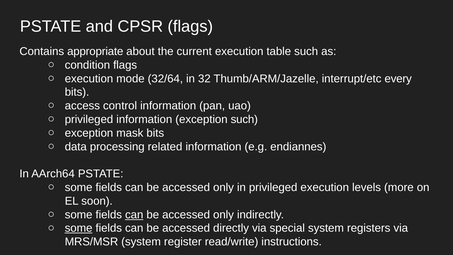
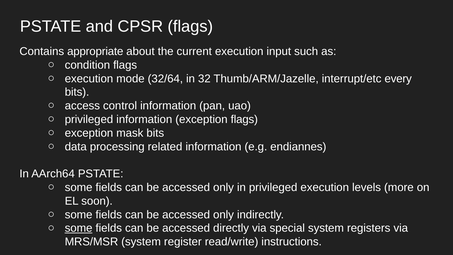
table: table -> input (279, 51)
exception such: such -> flags (244, 119)
can underline: present -> none (134, 214)
